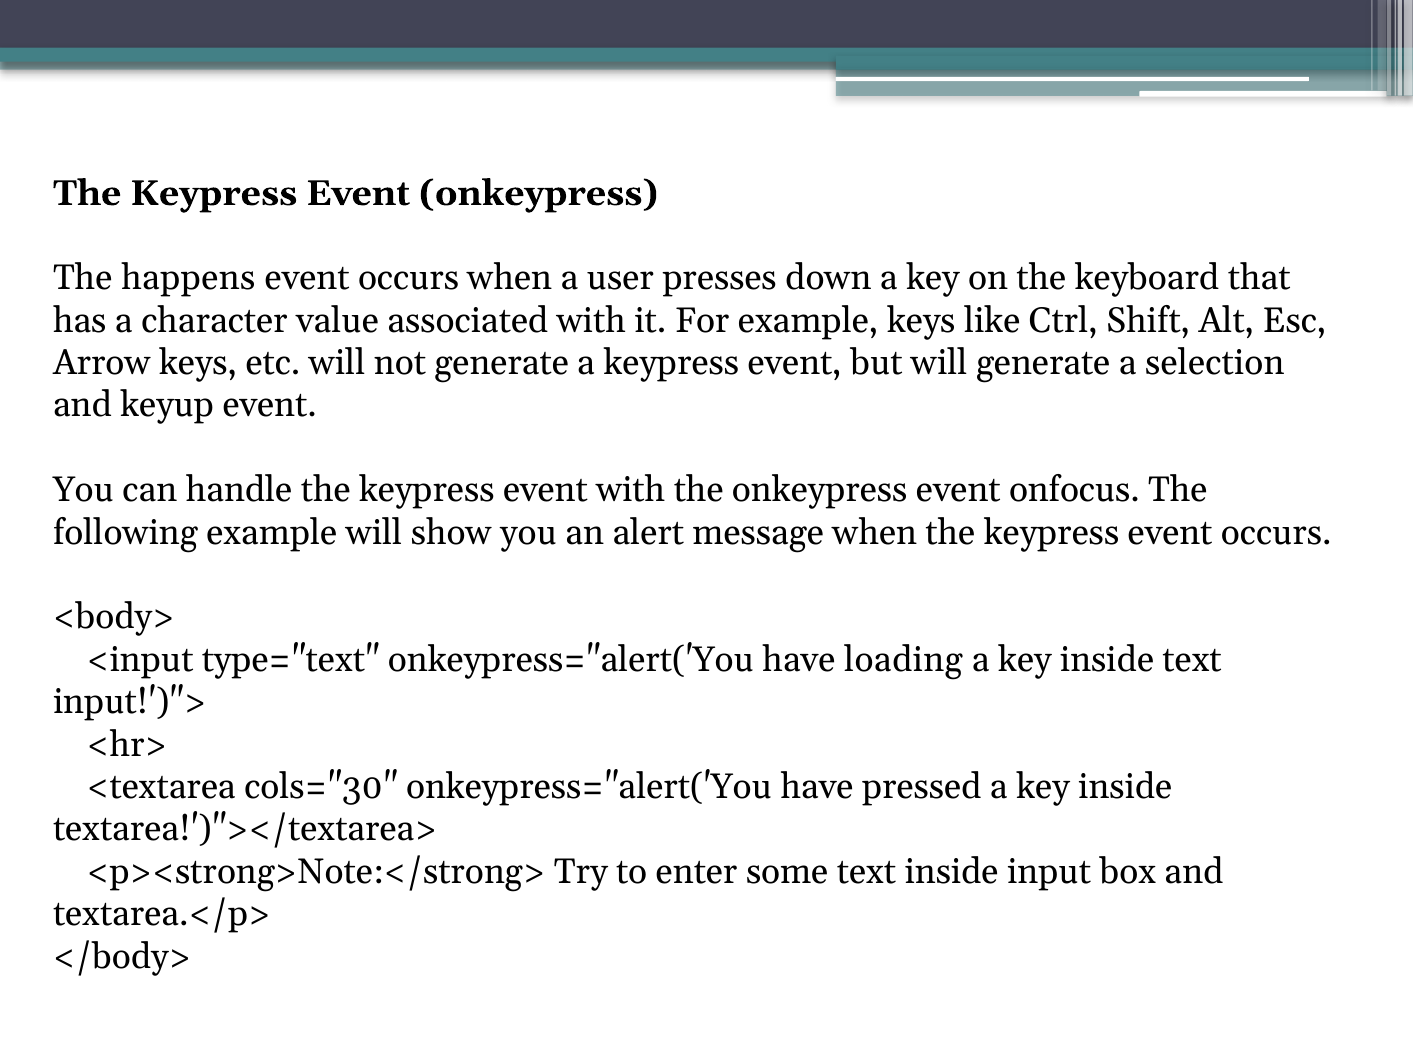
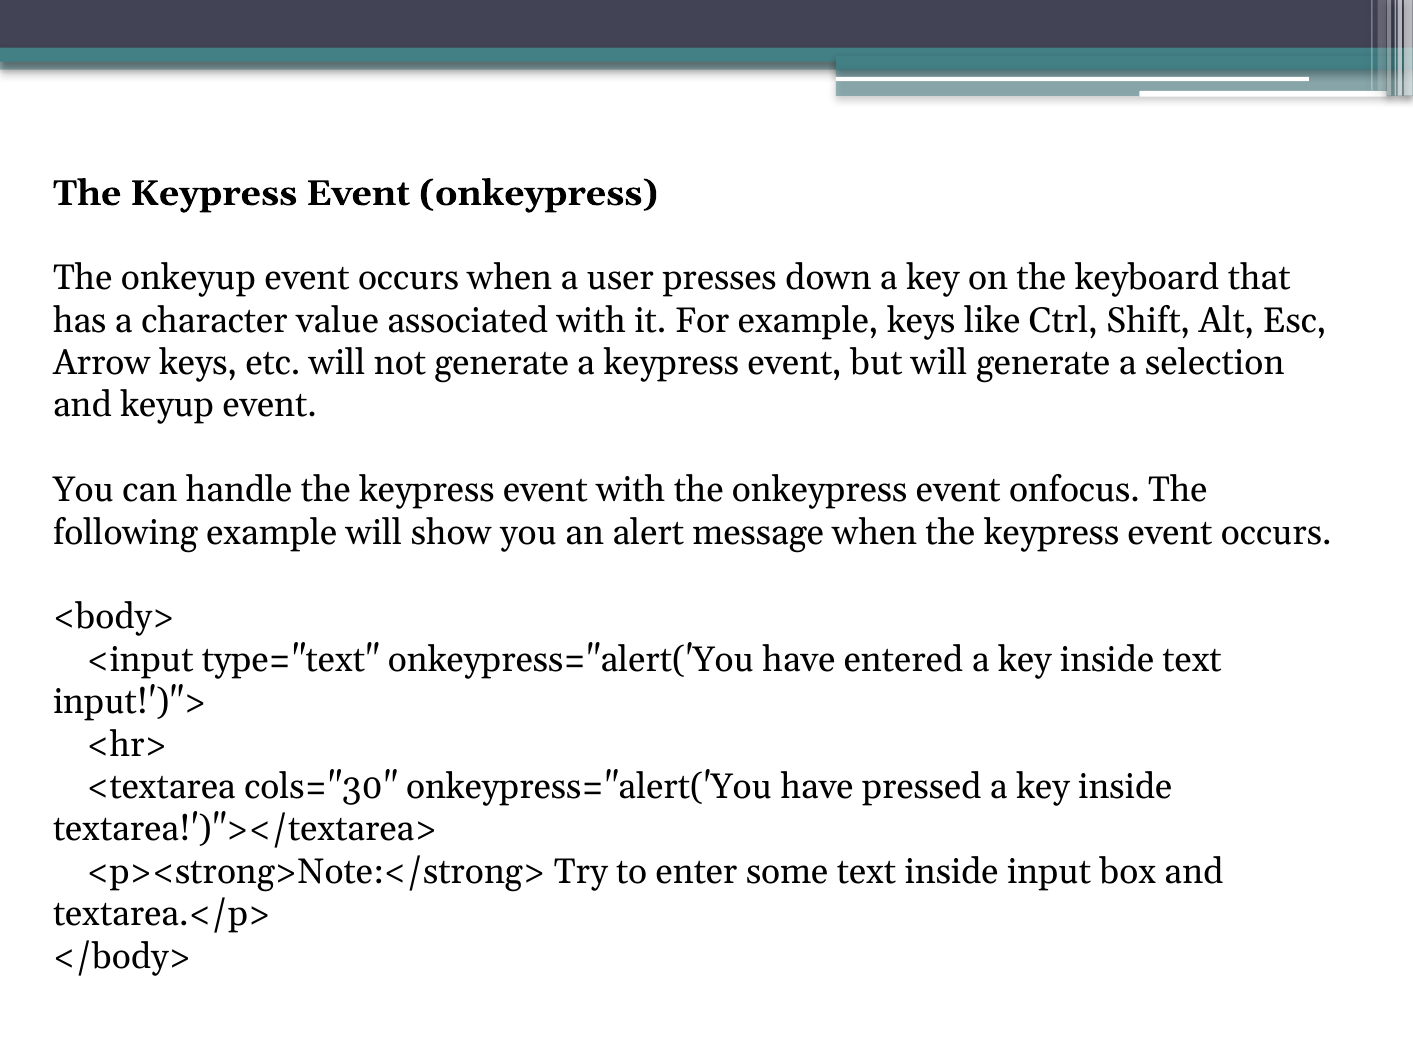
happens: happens -> onkeyup (188, 278)
loading: loading -> entered (904, 660)
